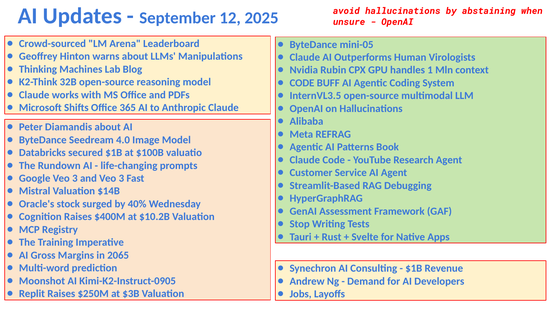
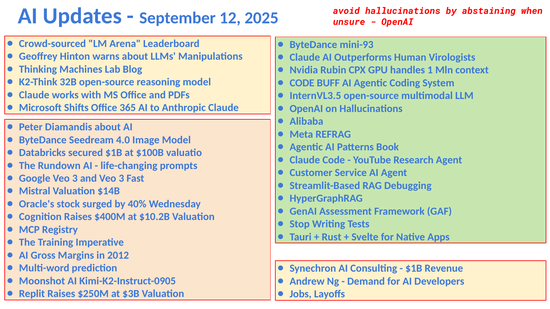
mini-05: mini-05 -> mini-93 (357, 45)
2065: 2065 -> 2012 (118, 256)
